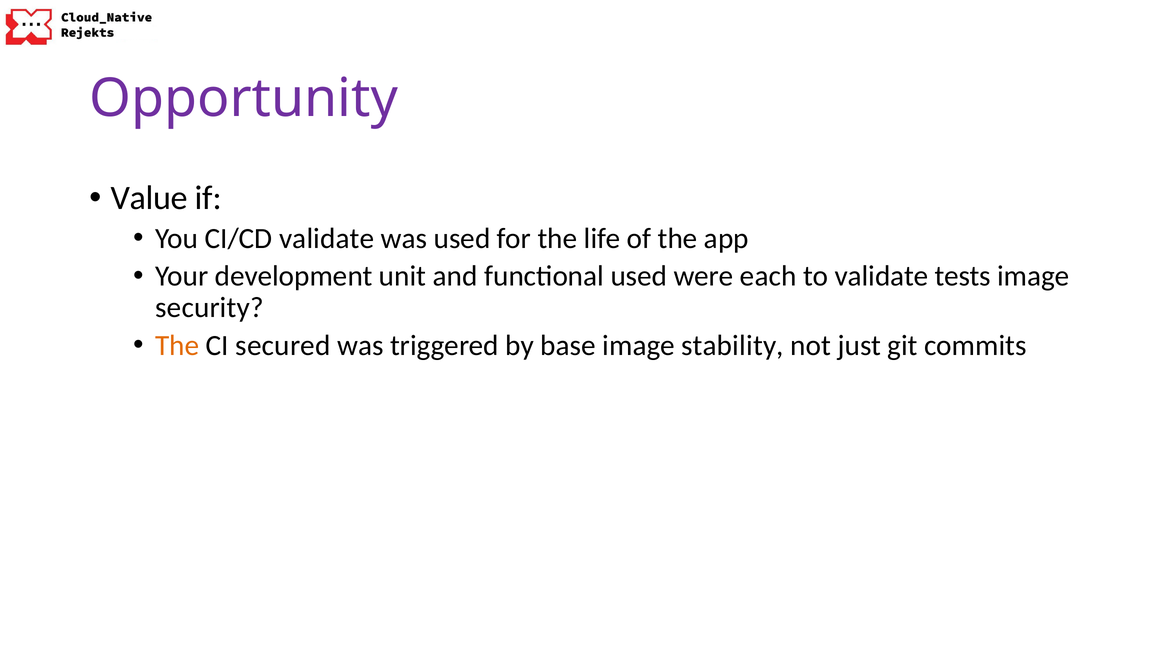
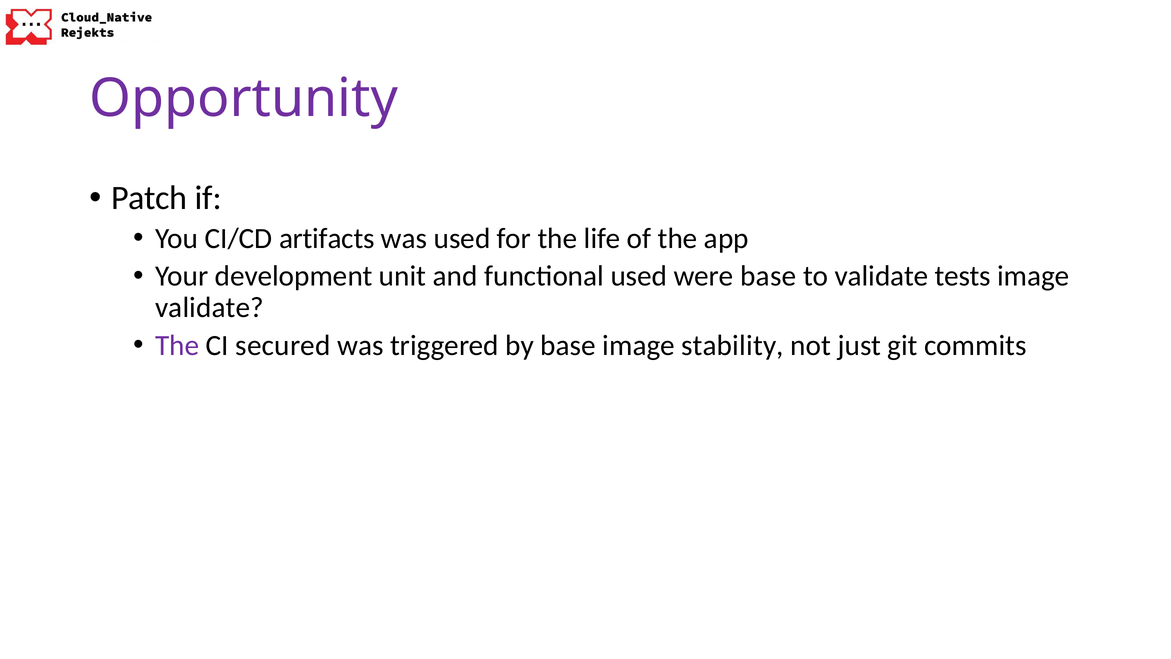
Value: Value -> Patch (149, 198)
CI/CD validate: validate -> artifacts (327, 238)
were each: each -> base (768, 276)
security: security -> validate (210, 308)
The colour: orange -> purple (177, 345)
